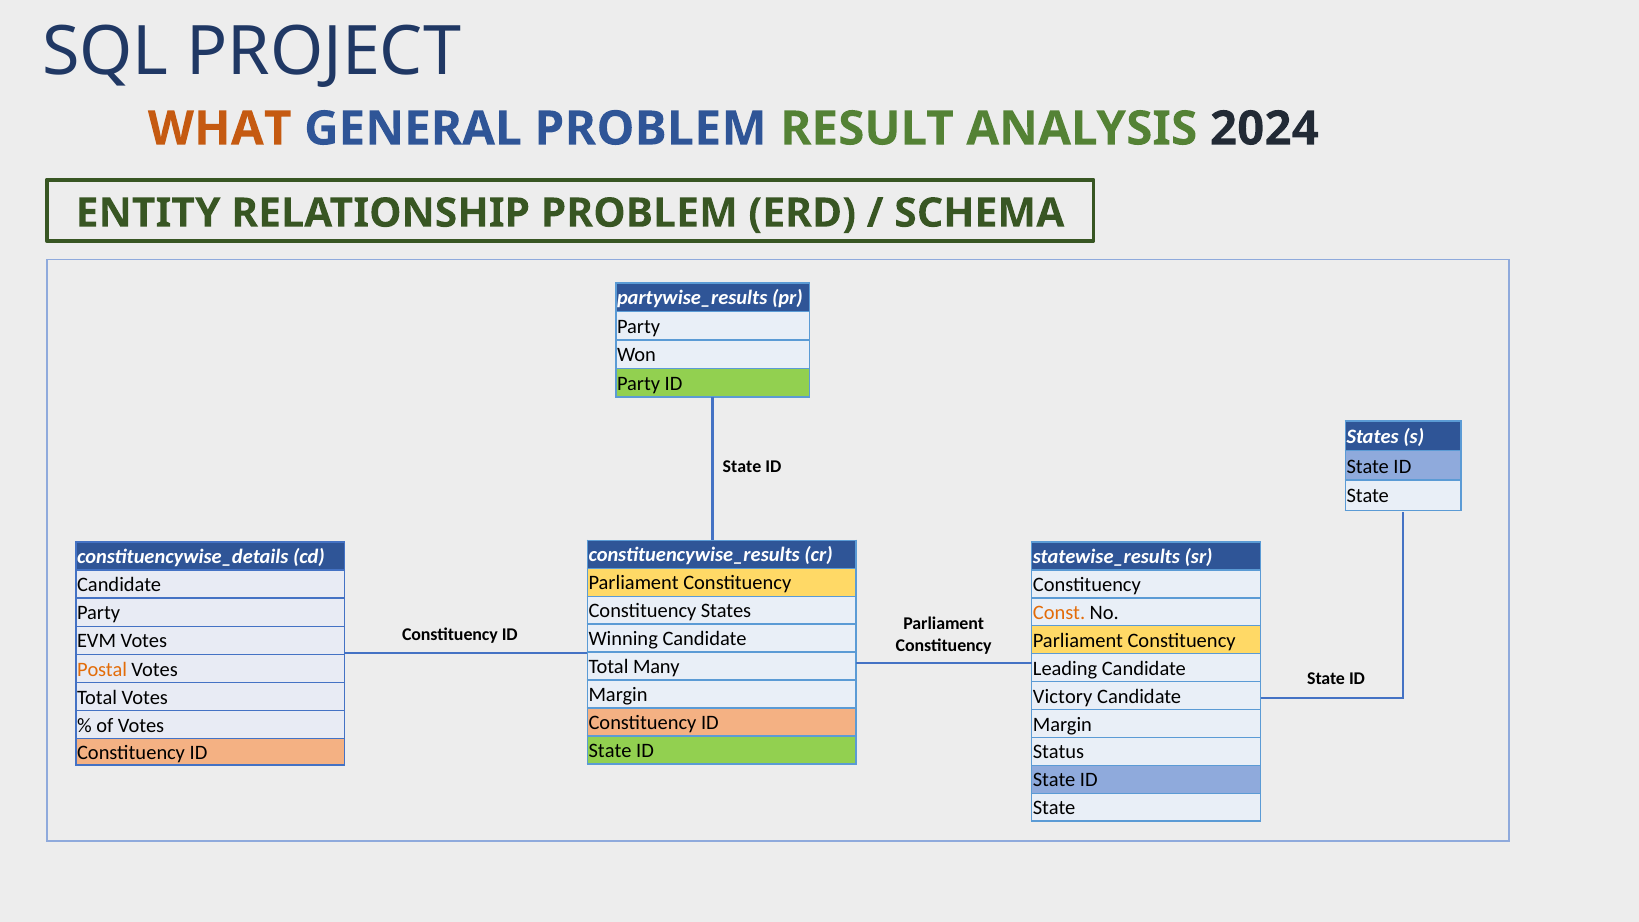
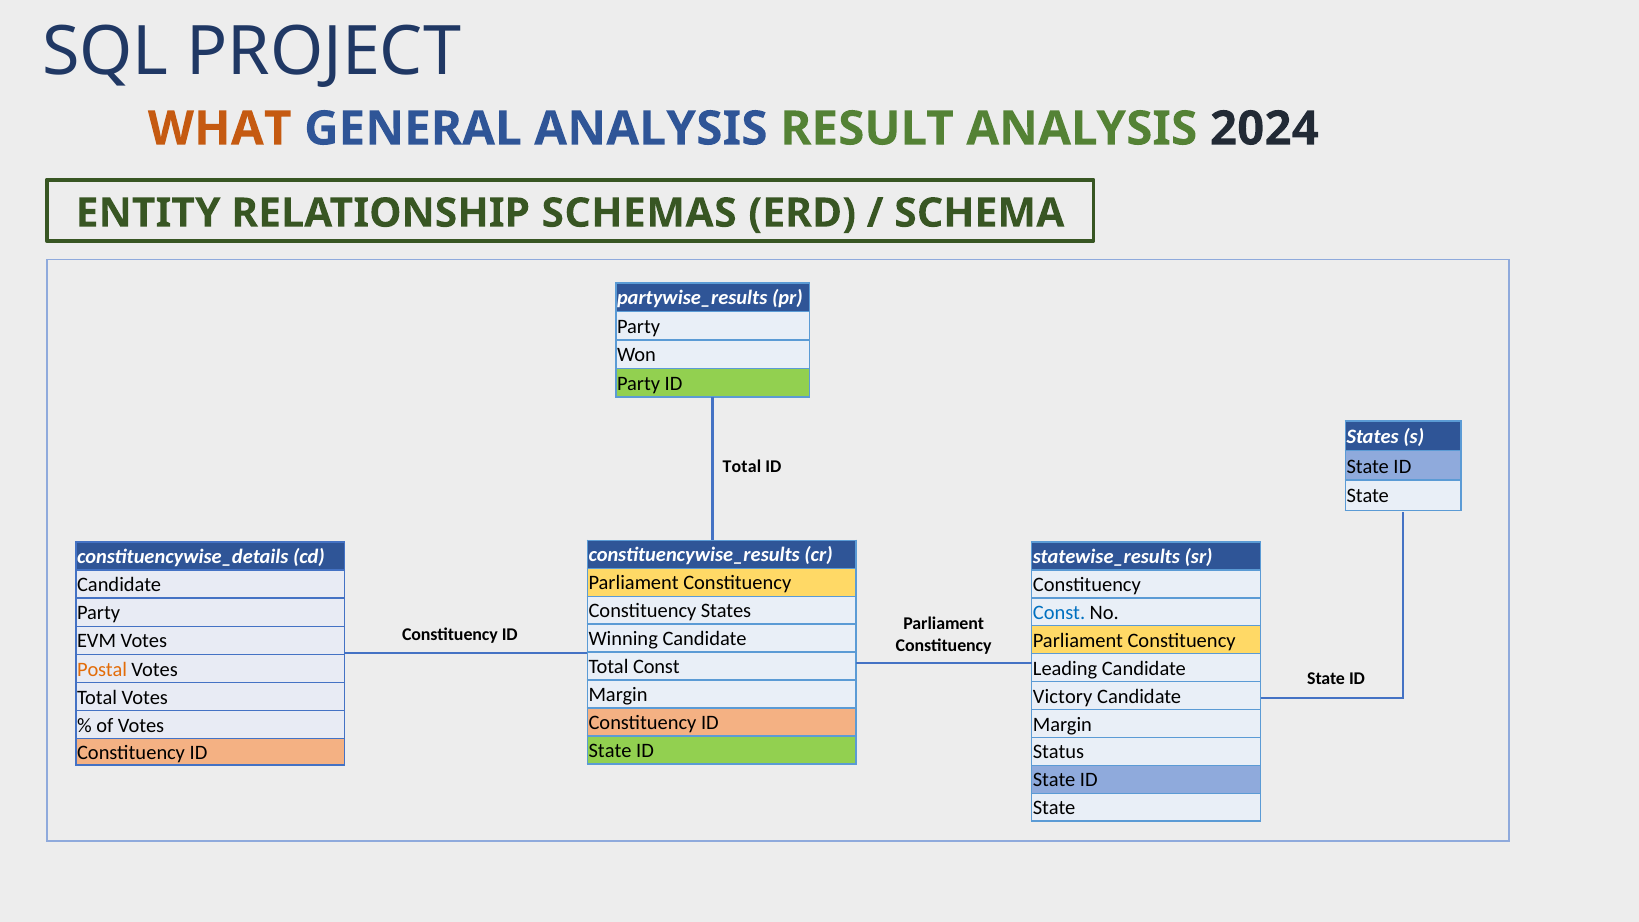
GENERAL PROBLEM: PROBLEM -> ANALYSIS (651, 129)
RELATIONSHIP PROBLEM: PROBLEM -> SCHEMAS (639, 213)
State: State -> Total (742, 466)
Const colour: orange -> blue (1059, 613)
Total Many: Many -> Const (656, 667)
